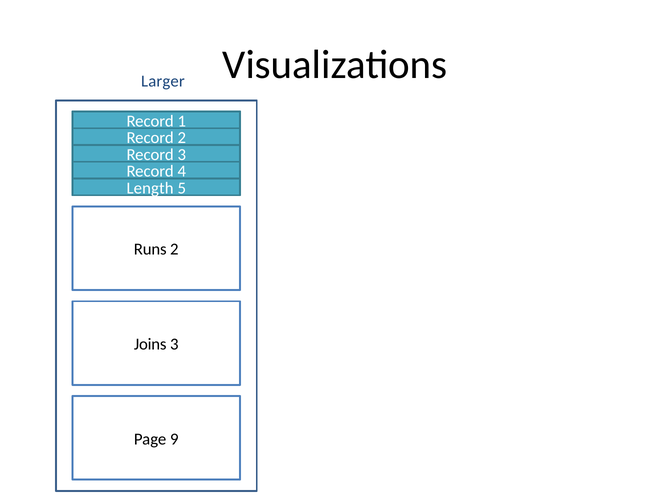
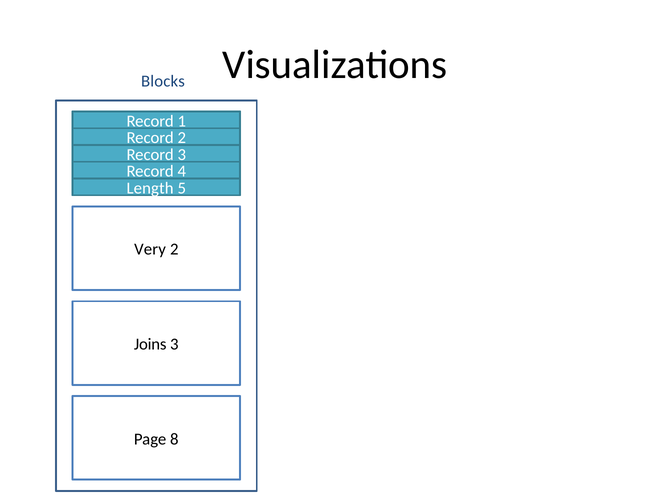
Larger: Larger -> Blocks (163, 81)
Runs: Runs -> Very (150, 250)
9: 9 -> 8 (174, 439)
